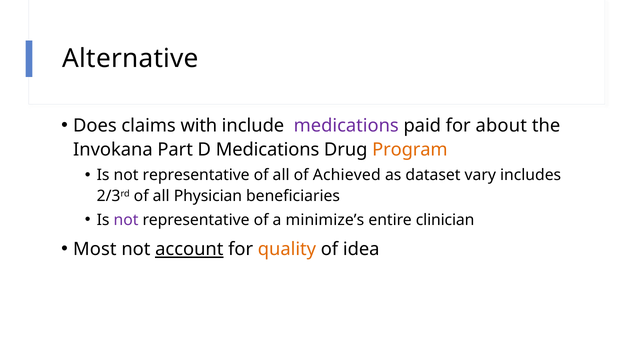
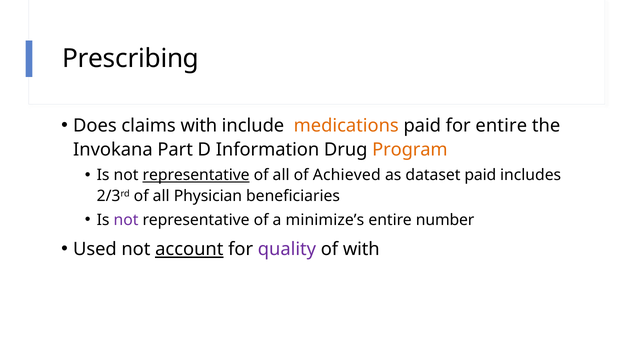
Alternative: Alternative -> Prescribing (131, 59)
medications colour: purple -> orange (346, 126)
for about: about -> entire (501, 126)
D Medications: Medications -> Information (268, 150)
representative underline: none -> present (196, 175)
dataset vary: vary -> paid (480, 175)
clinician: clinician -> number (445, 220)
Most: Most -> Used (95, 249)
quality colour: orange -> purple (287, 249)
of idea: idea -> with (361, 249)
